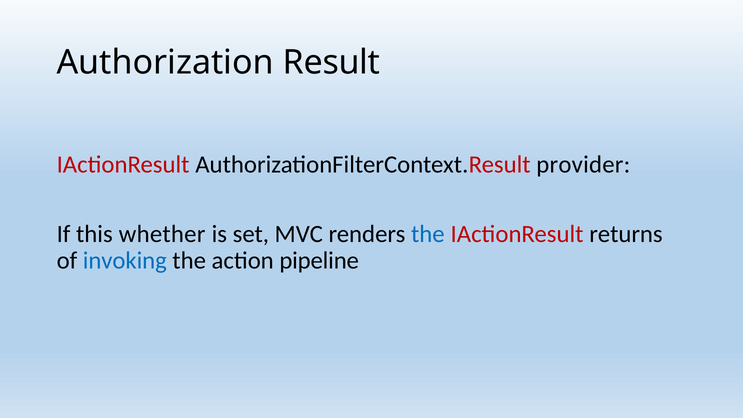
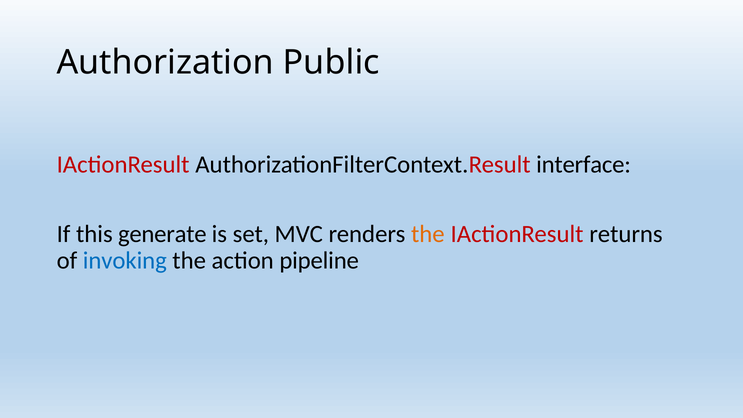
Result: Result -> Public (331, 62)
provider: provider -> interface (584, 165)
whether: whether -> generate (162, 234)
the colour: blue -> orange (428, 234)
